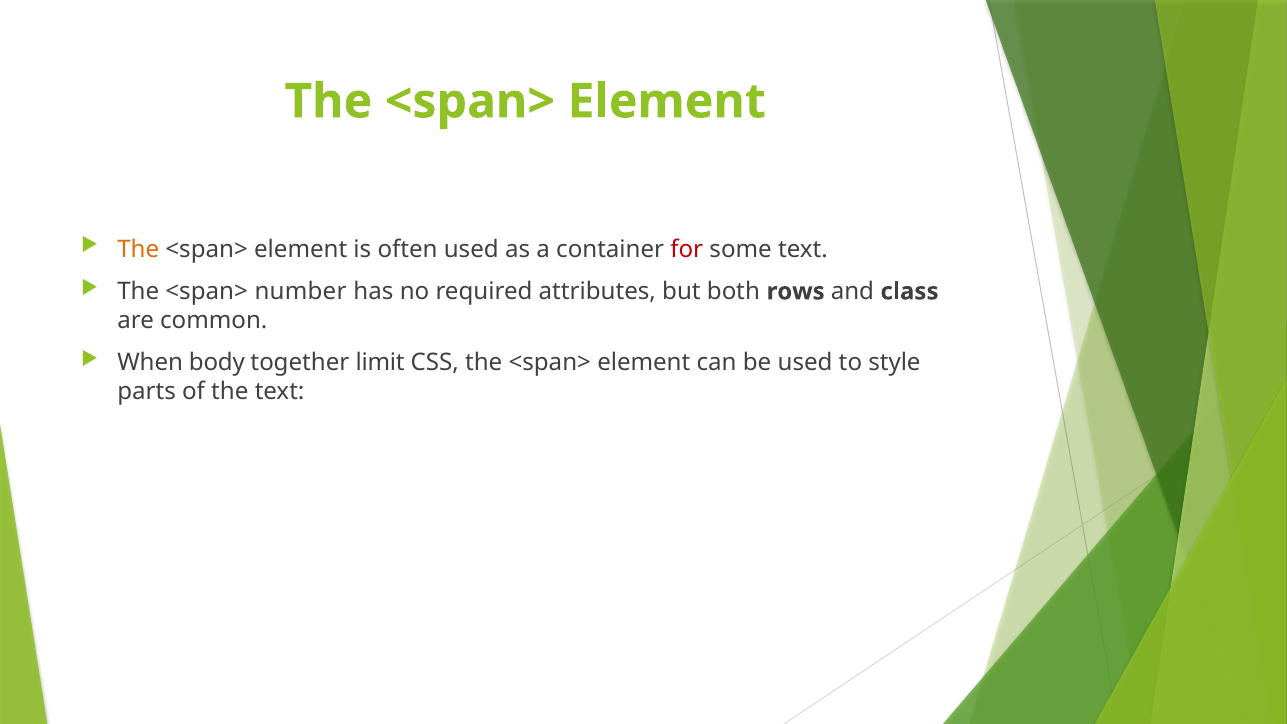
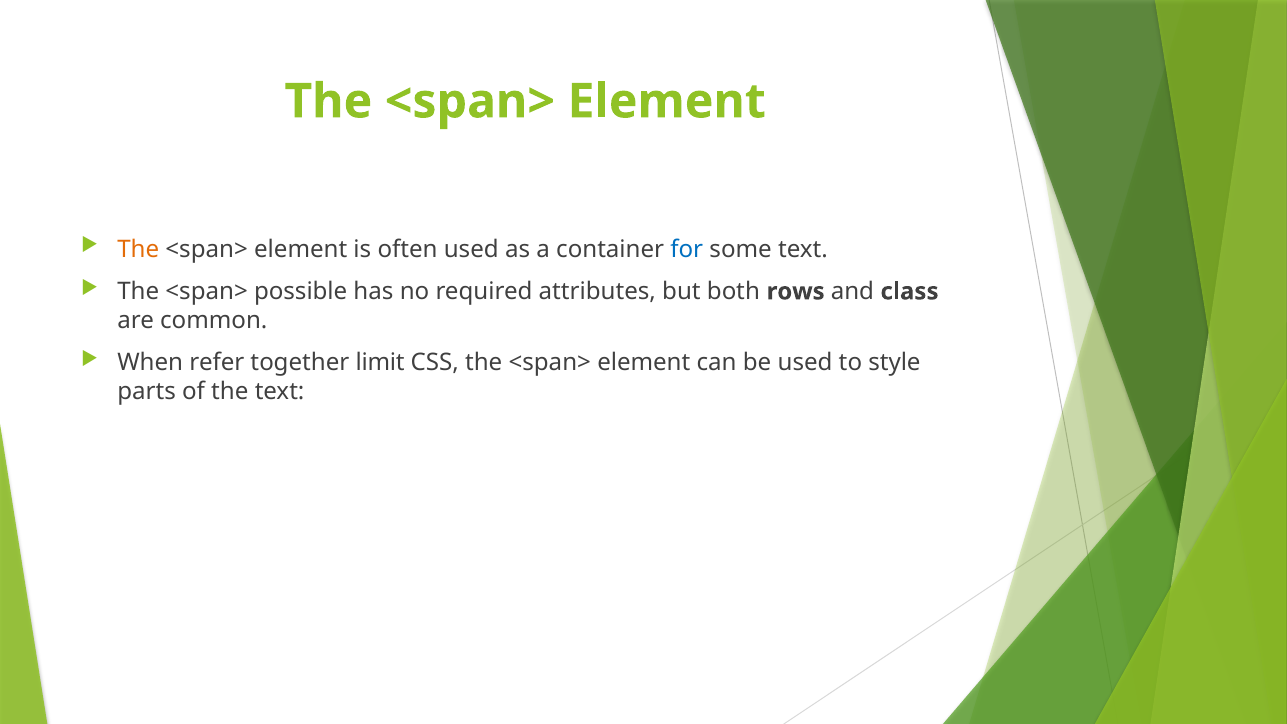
for colour: red -> blue (687, 249)
number: number -> possible (301, 291)
body: body -> refer (217, 363)
